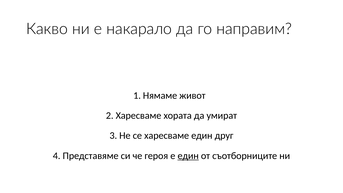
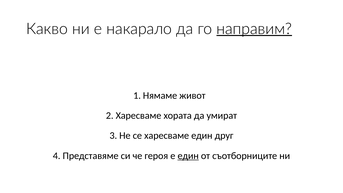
направим underline: none -> present (254, 29)
